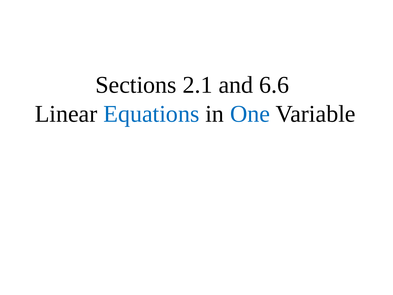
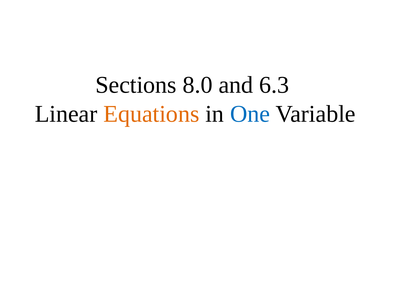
2.1: 2.1 -> 8.0 (198, 85)
6.6: 6.6 -> 6.3 (274, 85)
Equations colour: blue -> orange (151, 114)
